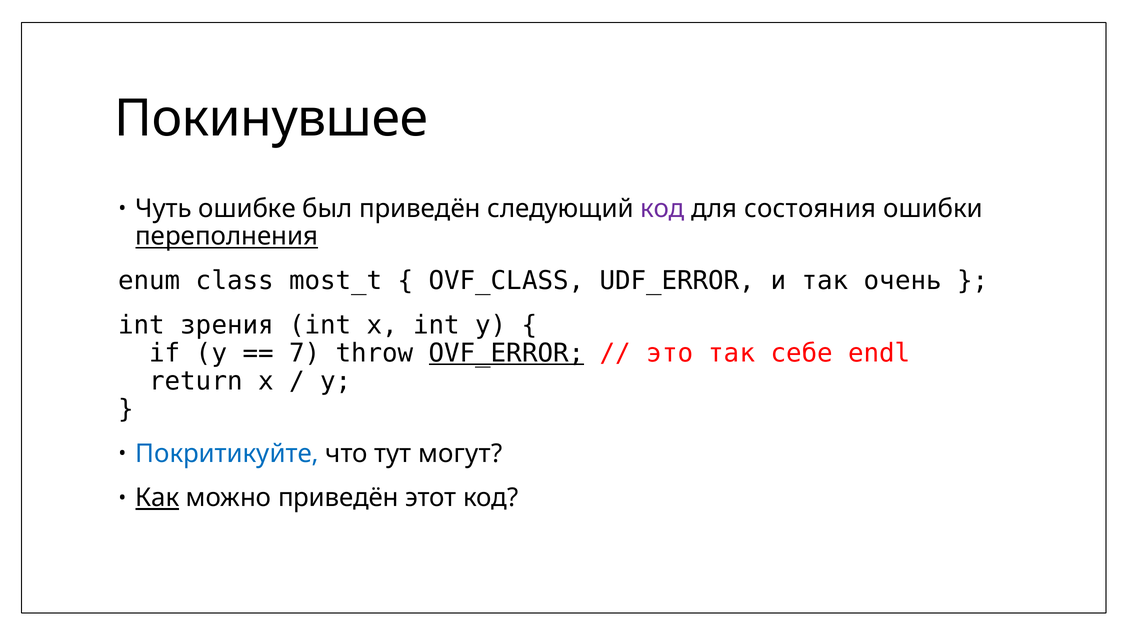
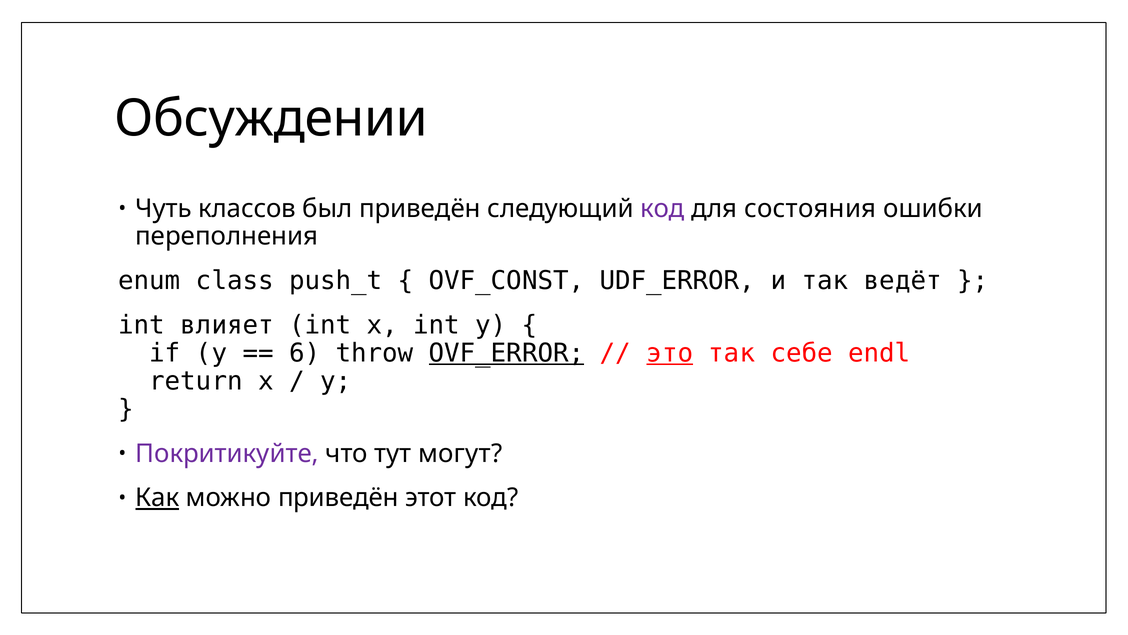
Покинувшее: Покинувшее -> Обсуждении (271, 119)
ошибке: ошибке -> классов (247, 208)
переполнения underline: present -> none (227, 236)
most_t: most_t -> push_t (336, 281)
OVF_CLASS: OVF_CLASS -> OVF_CONST (506, 281)
очень: очень -> ведёт (903, 281)
зрения: зрения -> влияет (227, 325)
7: 7 -> 6 (305, 353)
это underline: none -> present (670, 353)
Покритикуйте colour: blue -> purple (227, 453)
